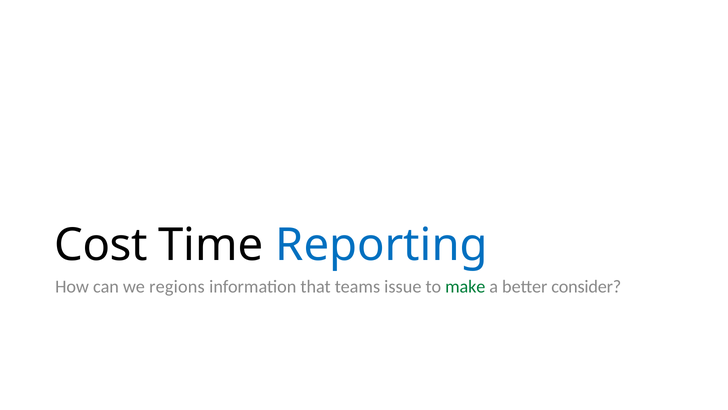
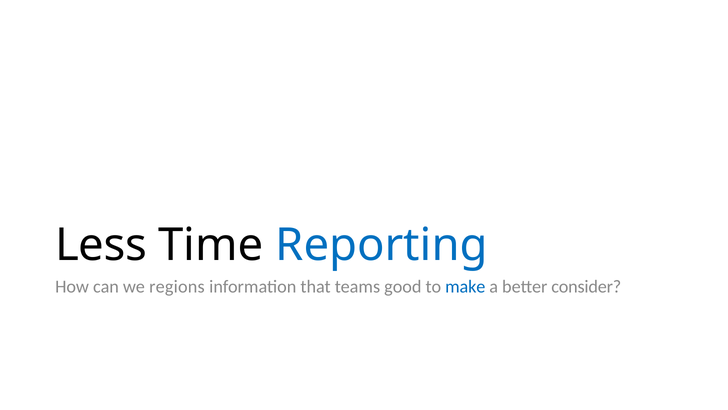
Cost: Cost -> Less (101, 245)
issue: issue -> good (403, 287)
make colour: green -> blue (465, 287)
